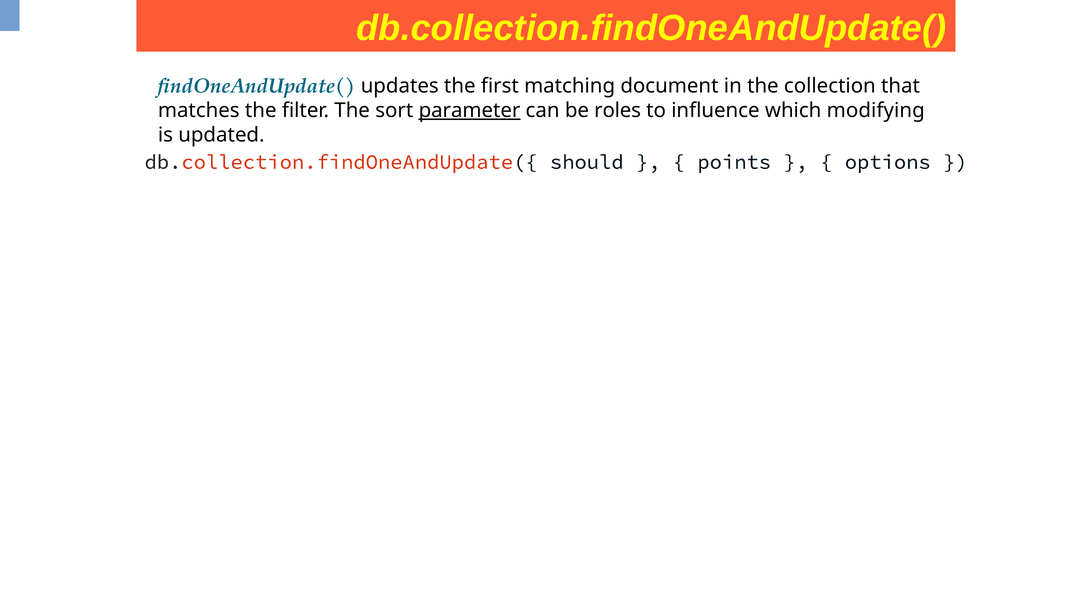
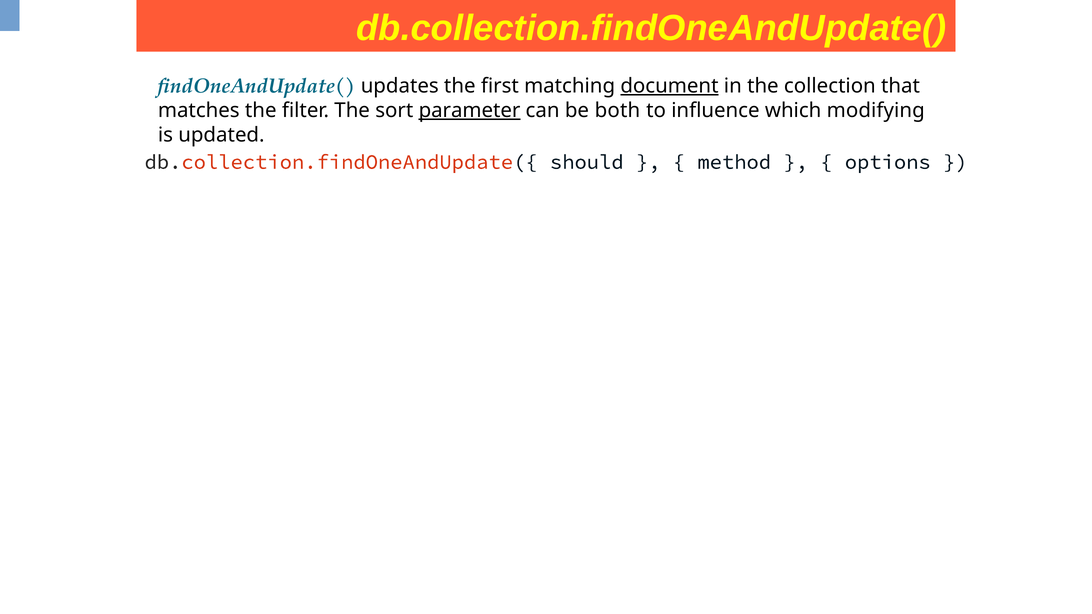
document underline: none -> present (669, 86)
roles: roles -> both (617, 111)
points: points -> method (734, 162)
